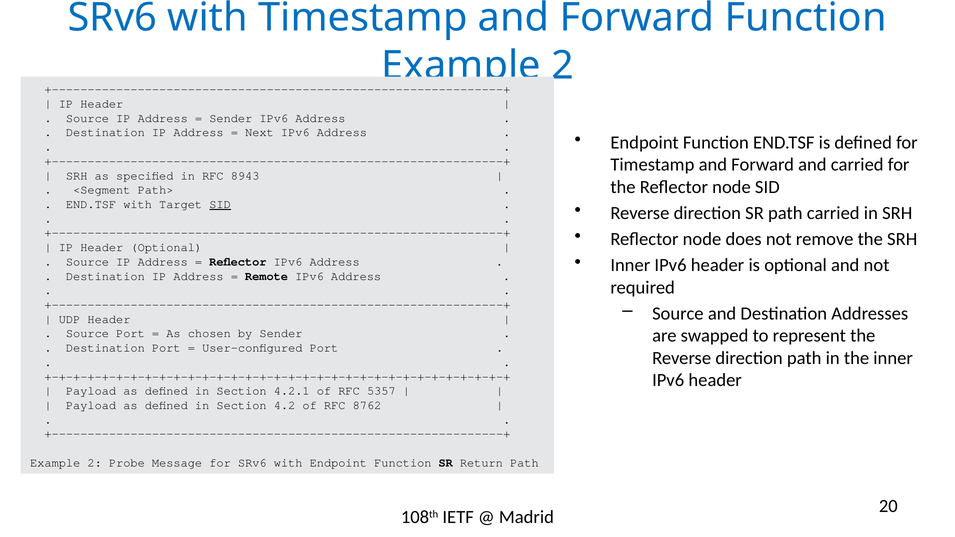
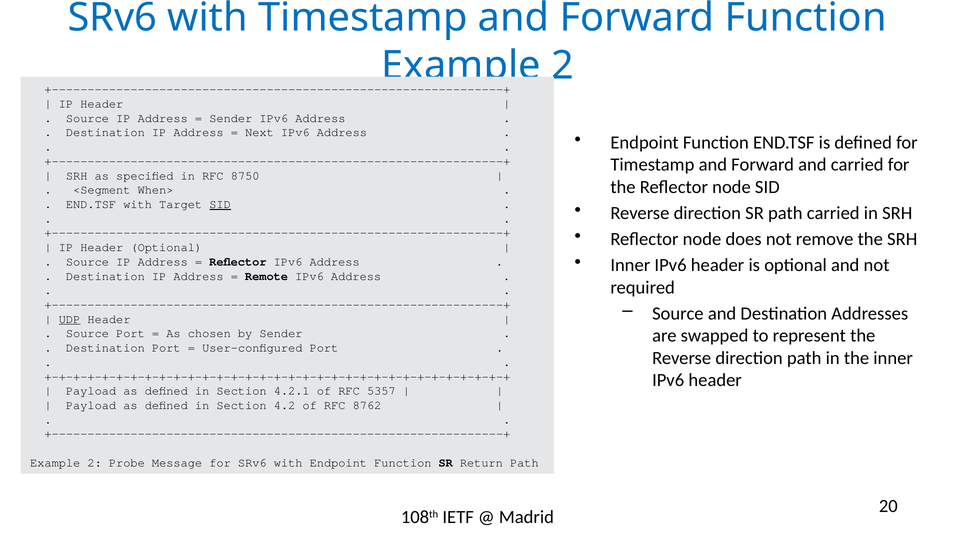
8943: 8943 -> 8750 (245, 176)
Path>: Path> -> When> (156, 190)
UDP underline: none -> present (70, 319)
